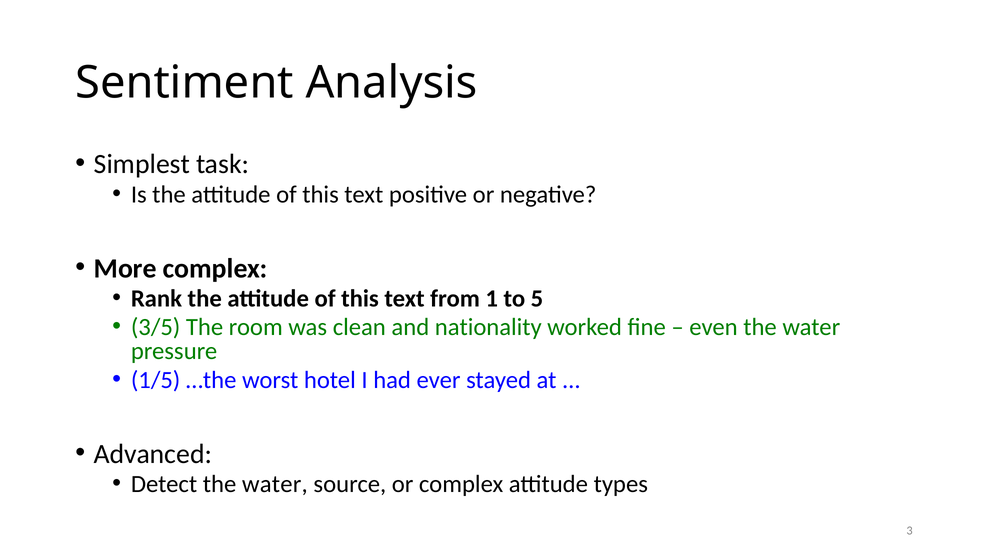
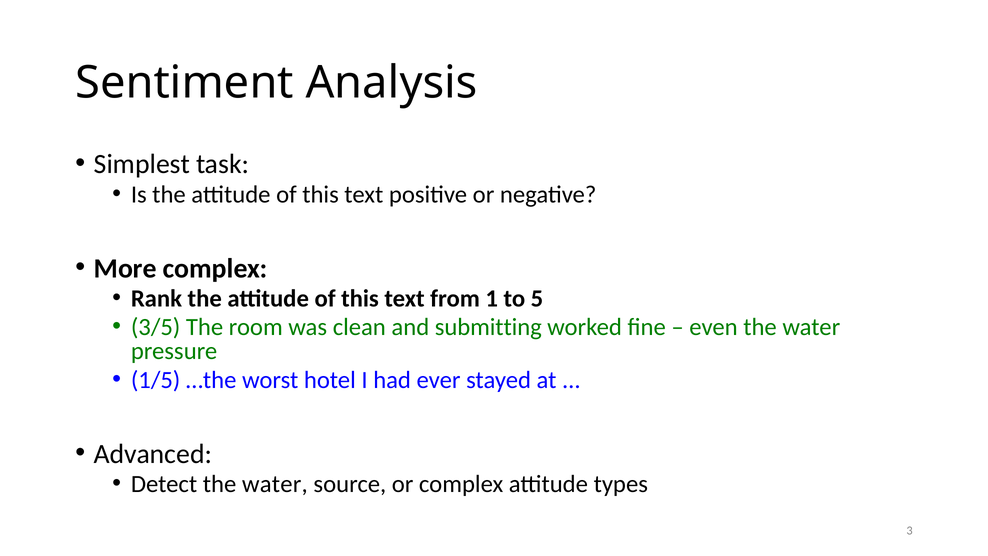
nationality: nationality -> submitting (488, 327)
